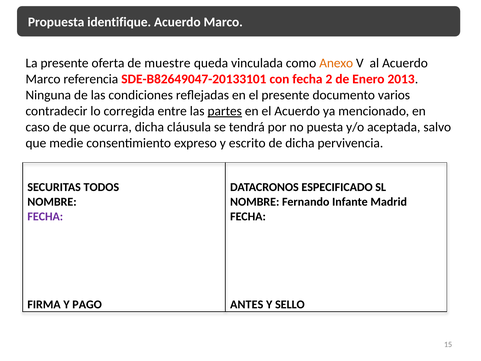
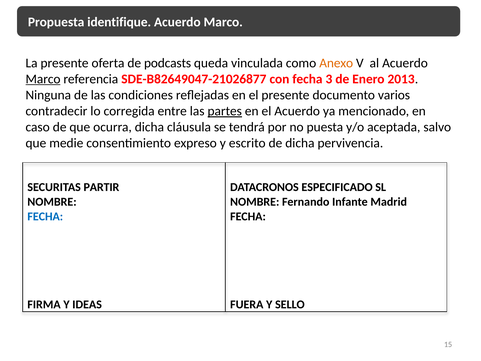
muestre: muestre -> podcasts (168, 63)
Marco underline: none -> present (43, 79)
SDE-B82649047-20133101: SDE-B82649047-20133101 -> SDE-B82649047-21026877 (194, 79)
2: 2 -> 3 (329, 79)
TODOS: TODOS -> PARTIR (101, 187)
FECHA colour: purple -> blue (45, 216)
PAGO: PAGO -> IDEAS (87, 304)
ANTES: ANTES -> FUERA (247, 304)
